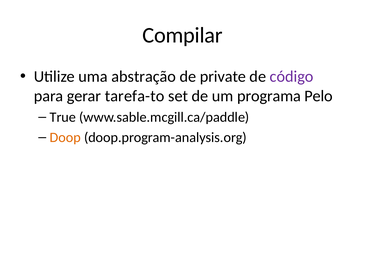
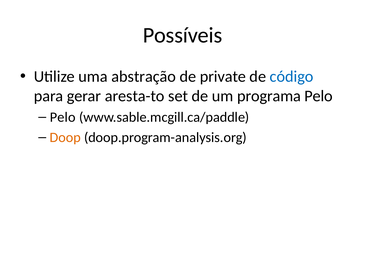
Compilar: Compilar -> Possíveis (183, 35)
código colour: purple -> blue (292, 77)
tarefa-to: tarefa-to -> aresta-to (135, 96)
True: True -> Pelo (63, 117)
